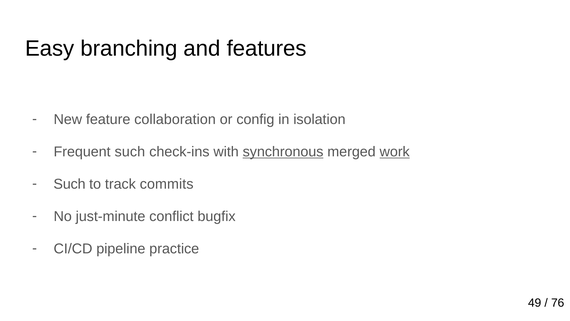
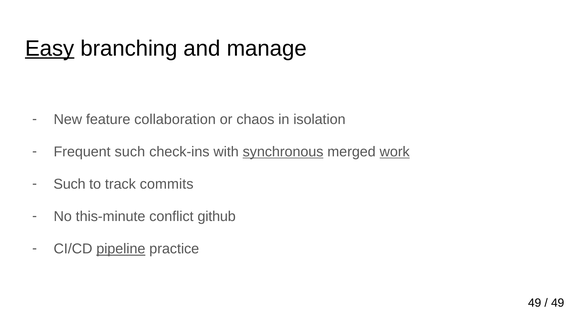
Easy underline: none -> present (50, 48)
features: features -> manage (267, 48)
config: config -> chaos (255, 119)
just-minute: just-minute -> this-minute (111, 216)
bugfix: bugfix -> github (217, 216)
pipeline underline: none -> present (121, 249)
76: 76 -> 49 (558, 303)
